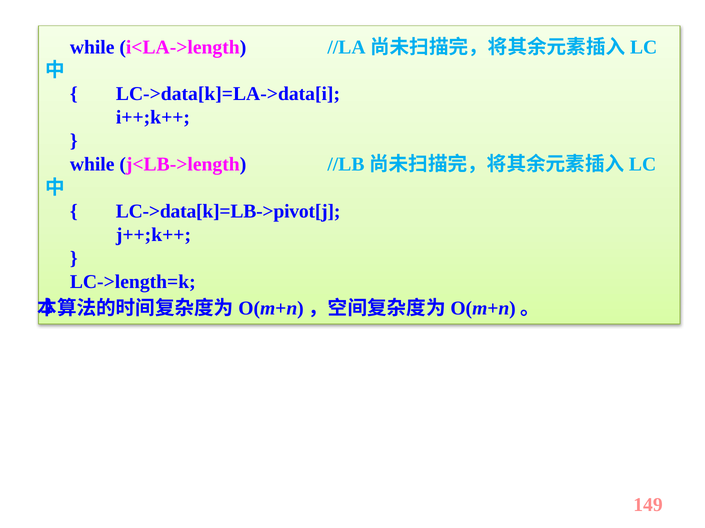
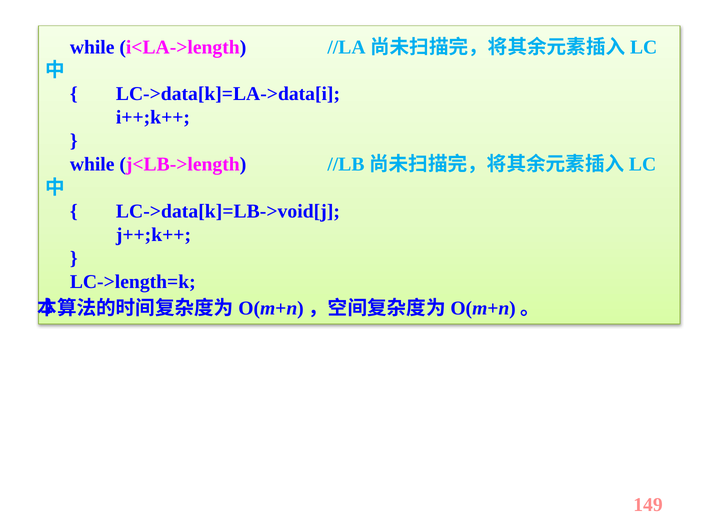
LC->data[k]=LB->pivot[j: LC->data[k]=LB->pivot[j -> LC->data[k]=LB->void[j (228, 212)
